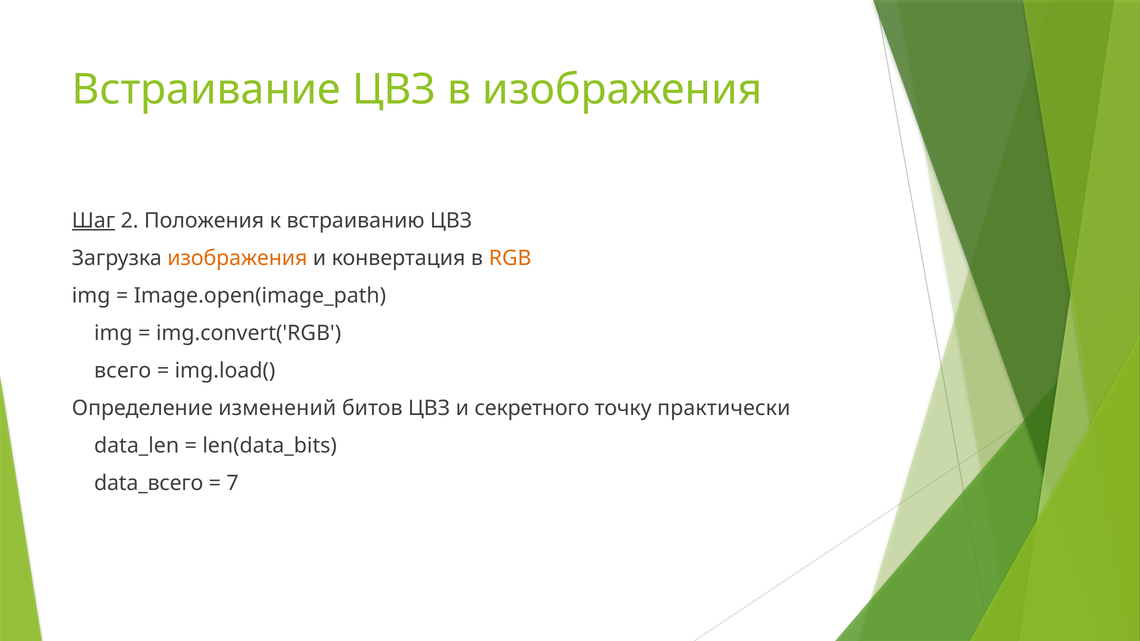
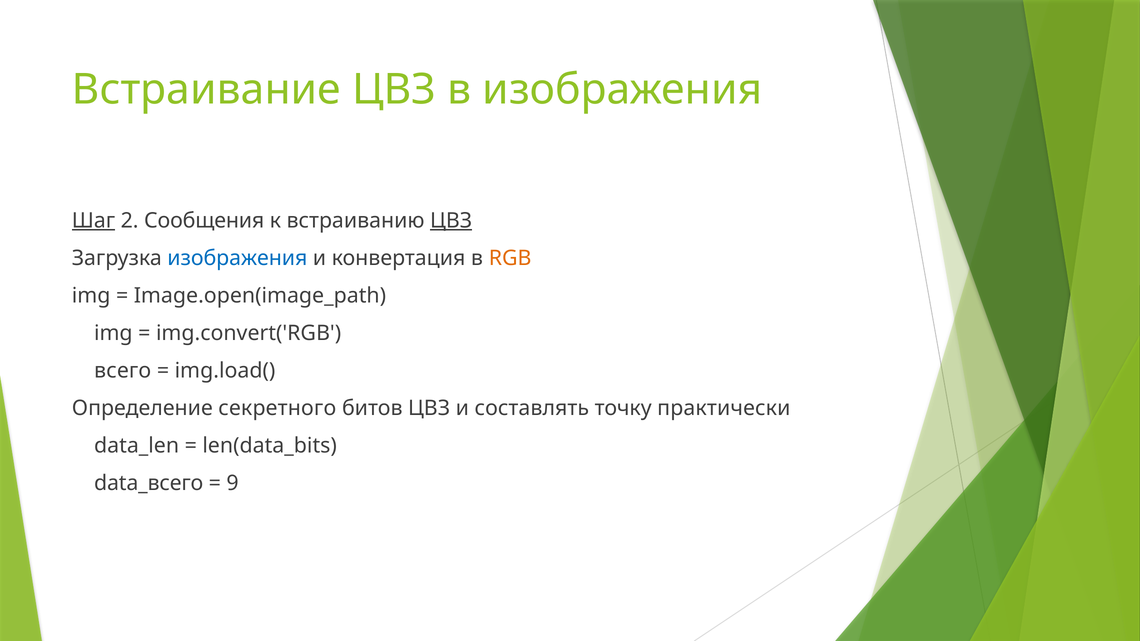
Положения: Положения -> Сообщения (204, 221)
ЦВЗ underline: none -> present (451, 221)
изображения colour: orange -> blue (237, 258)
изменений: изменений -> секретного (277, 408)
секретного: секретного -> составлять (532, 408)
7: 7 -> 9 (233, 483)
